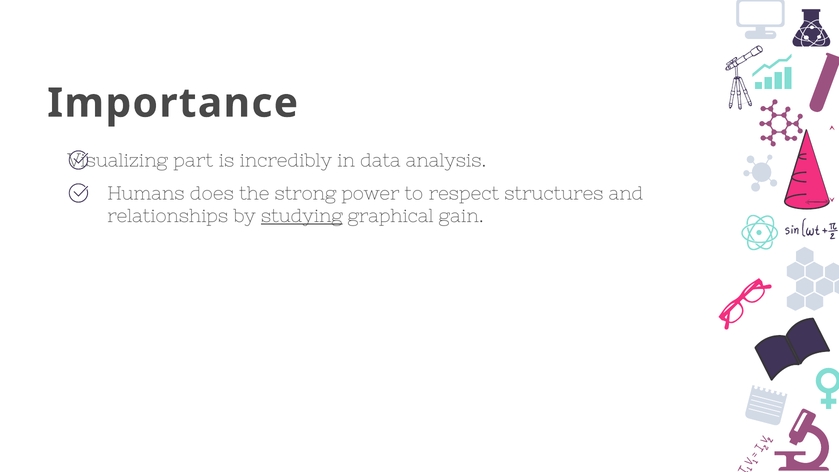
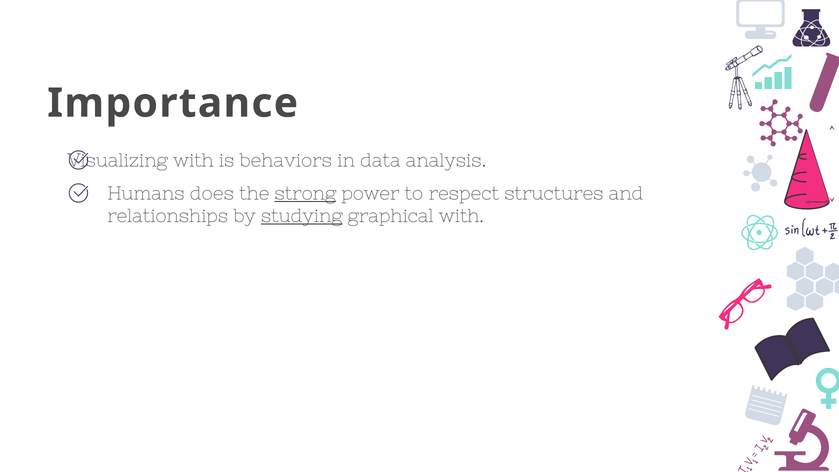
part: part -> with (193, 161)
incredibly: incredibly -> behaviors (286, 161)
strong underline: none -> present (305, 194)
graphical gain: gain -> with (461, 216)
